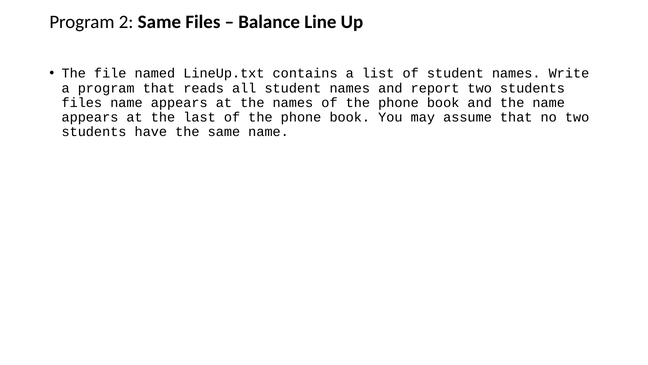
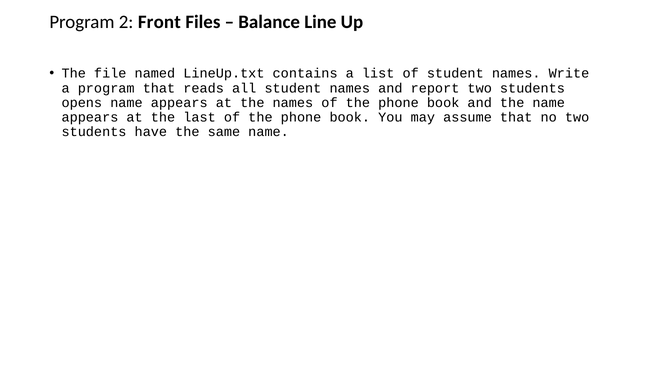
2 Same: Same -> Front (159, 22)
files: files -> opens (82, 103)
